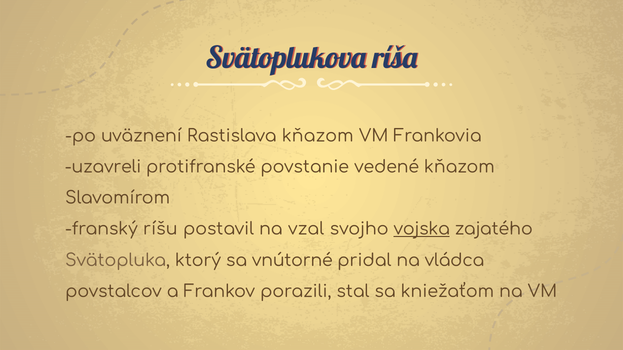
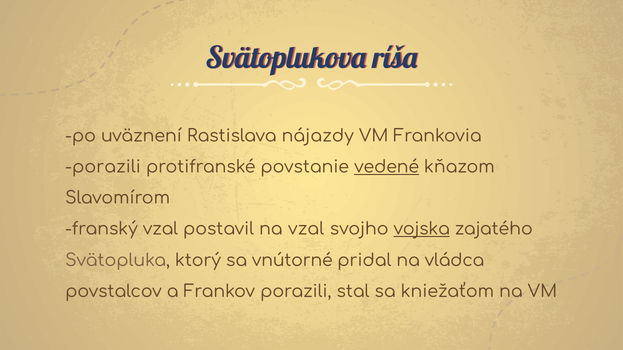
Rastislava kňazom: kňazom -> nájazdy (318, 136)
uzavreli: uzavreli -> porazili (103, 167)
vedené underline: none -> present (387, 167)
franský ríšu: ríšu -> vzal (160, 230)
